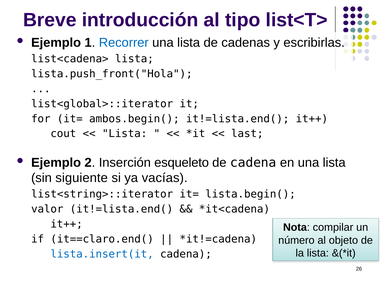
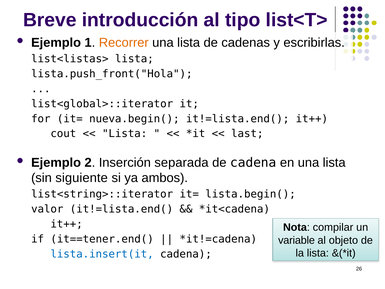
Recorrer colour: blue -> orange (124, 43)
list<cadena>: list<cadena> -> list<listas> (70, 59)
ambos.begin(: ambos.begin( -> nueva.begin( (134, 119)
esqueleto: esqueleto -> separada (181, 162)
vacías: vacías -> ambos (165, 178)
it==claro.end(: it==claro.end( -> it==tener.end( (102, 239)
número: número -> variable (296, 240)
